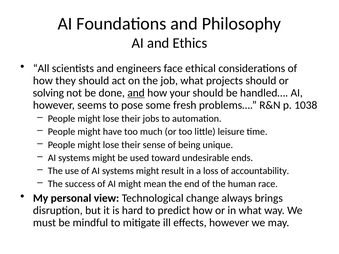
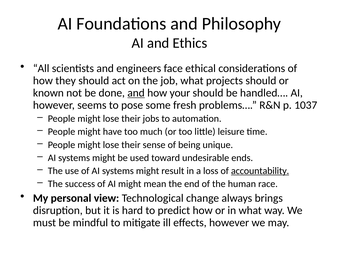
solving: solving -> known (48, 93)
1038: 1038 -> 1037 (306, 105)
accountability underline: none -> present (260, 171)
